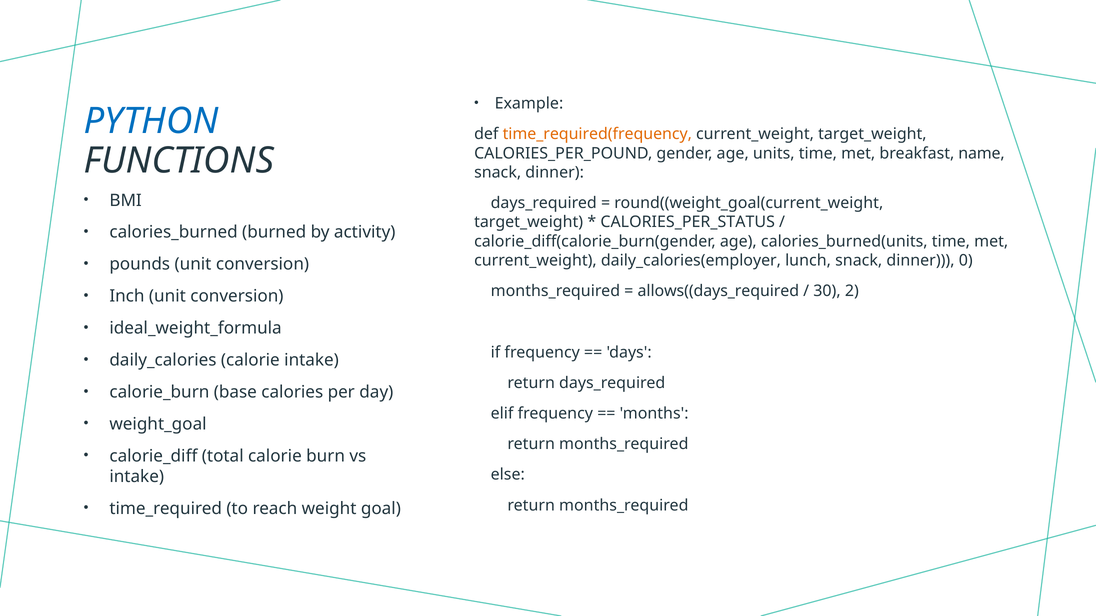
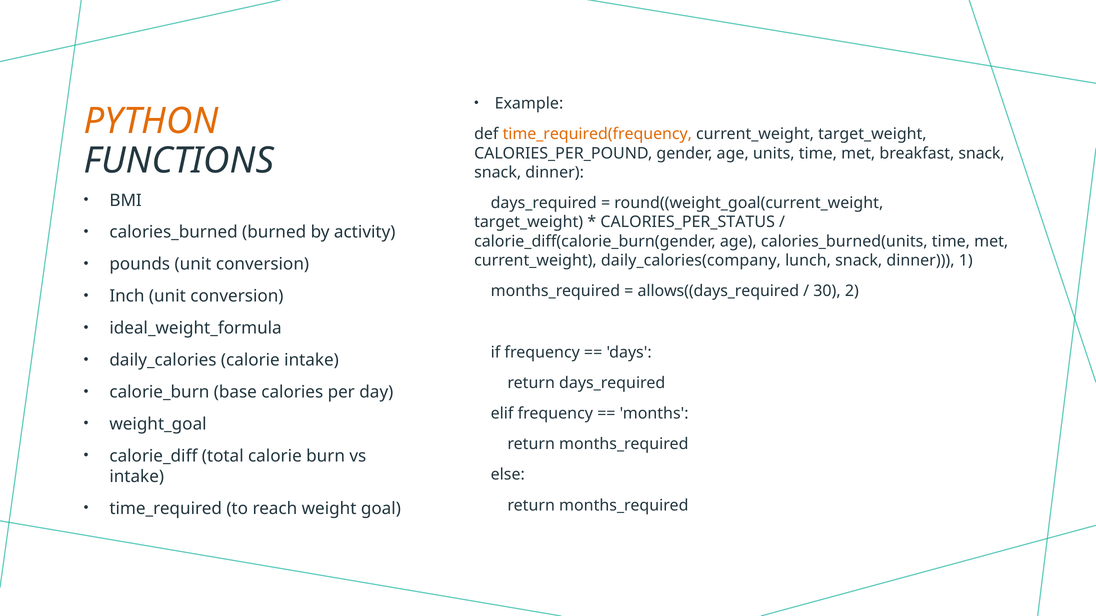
PYTHON colour: blue -> orange (151, 121)
breakfast name: name -> snack (982, 153)
daily_calories(employer: daily_calories(employer -> daily_calories(company (691, 261)
0: 0 -> 1 (966, 261)
